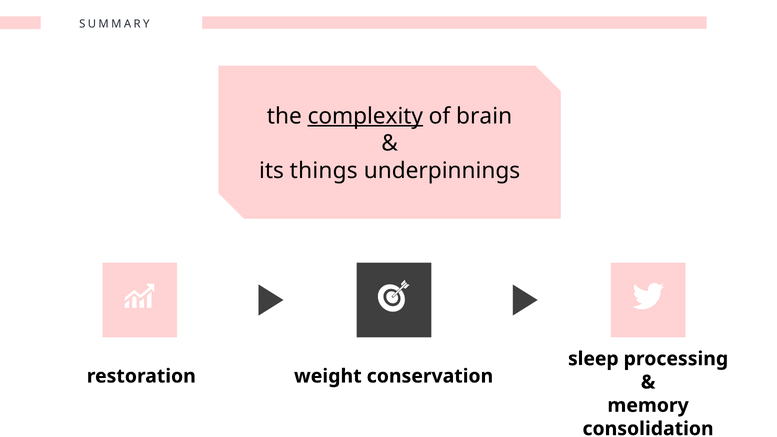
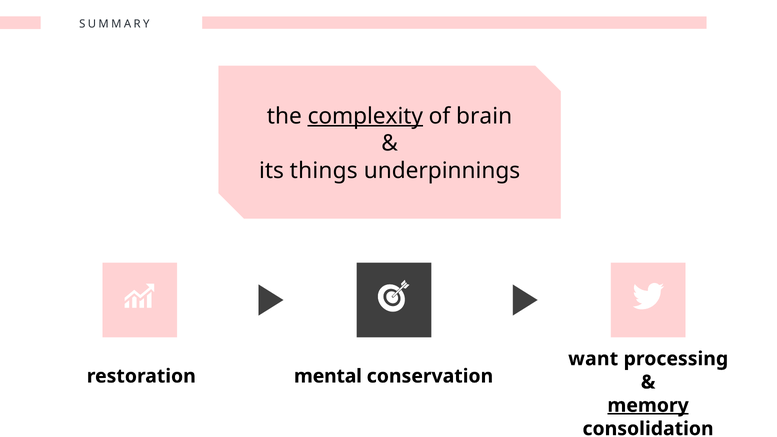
sleep: sleep -> want (593, 359)
weight: weight -> mental (328, 376)
memory underline: none -> present (648, 406)
